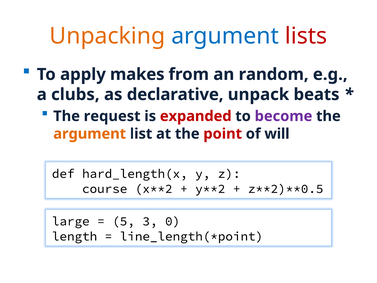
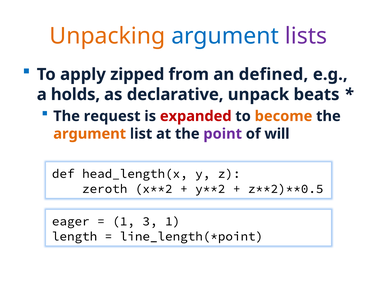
lists colour: red -> purple (306, 36)
makes: makes -> zipped (137, 74)
random: random -> defined (273, 74)
clubs: clubs -> holds (75, 94)
become colour: purple -> orange (283, 116)
point colour: red -> purple (223, 134)
hard_length(x: hard_length(x -> head_length(x (135, 174)
course: course -> zeroth (105, 189)
large: large -> eager (71, 221)
5: 5 -> 1 (124, 221)
3 0: 0 -> 1 (173, 221)
